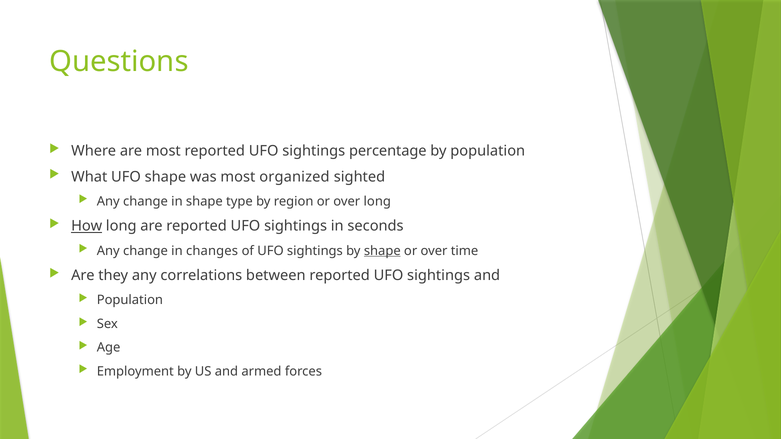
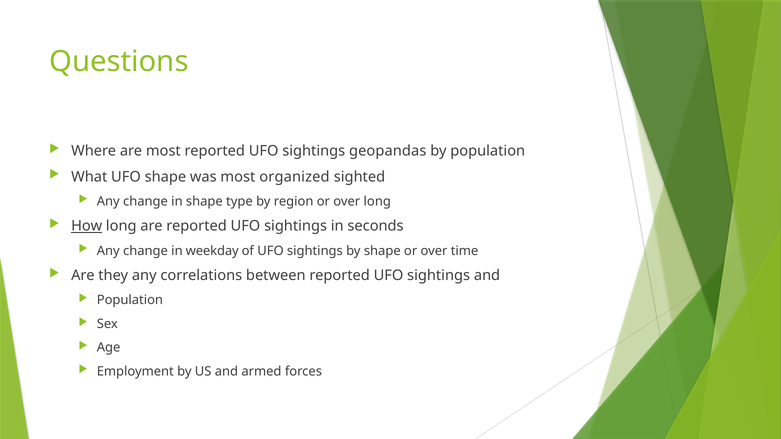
percentage: percentage -> geopandas (388, 151)
changes: changes -> weekday (212, 251)
shape underline: present -> none (382, 251)
